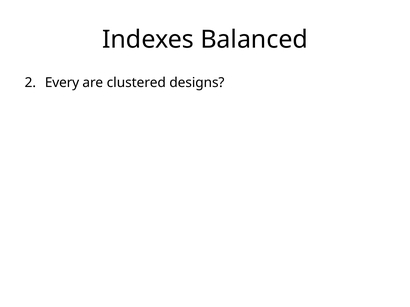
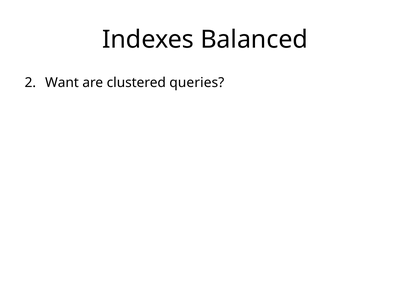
Every: Every -> Want (62, 83)
designs: designs -> queries (197, 83)
